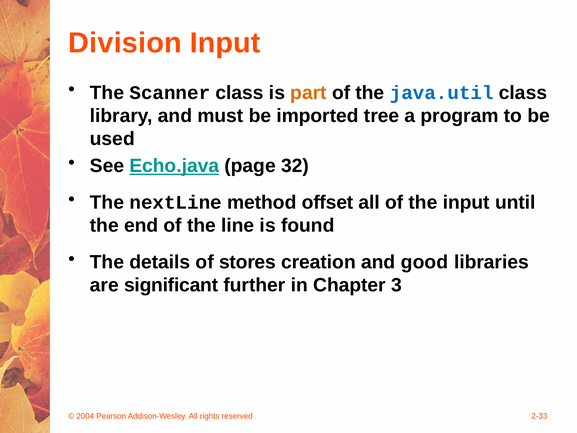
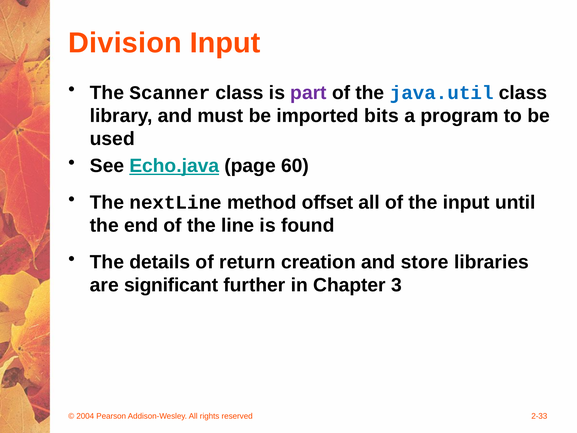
part colour: orange -> purple (308, 93)
tree: tree -> bits (381, 116)
32: 32 -> 60 (295, 166)
stores: stores -> return (247, 262)
good: good -> store (425, 262)
